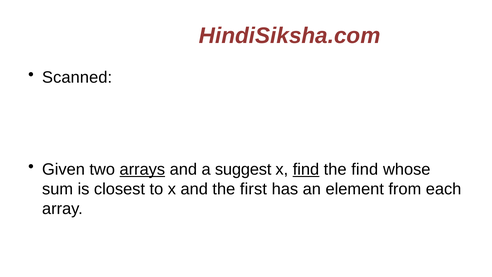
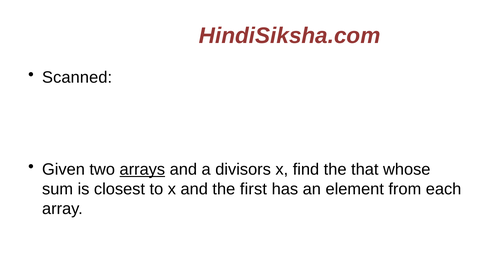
suggest: suggest -> divisors (243, 169)
find underline: present -> none (306, 169)
the find: find -> that (365, 169)
